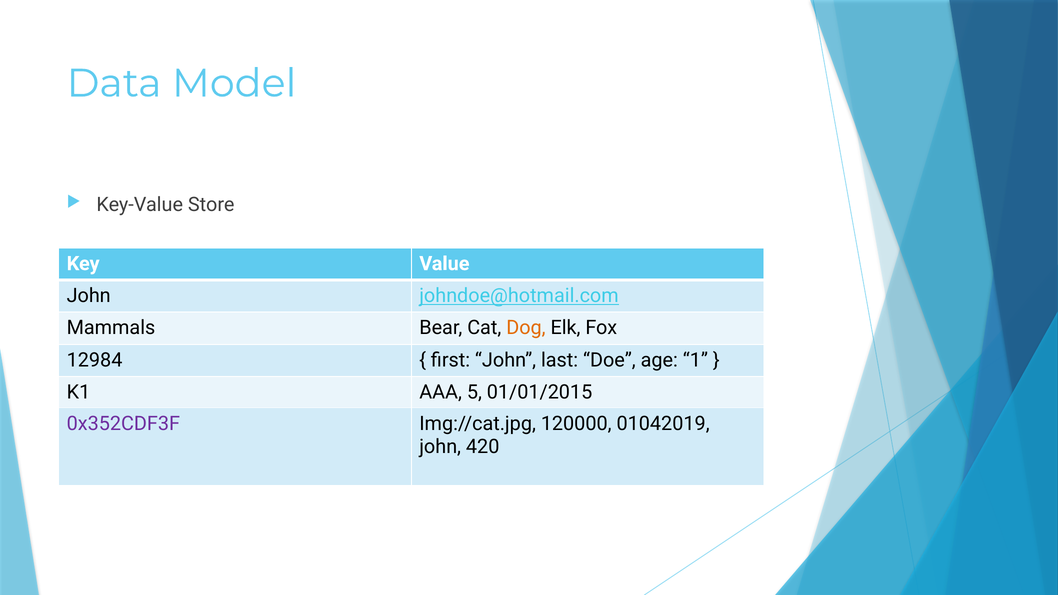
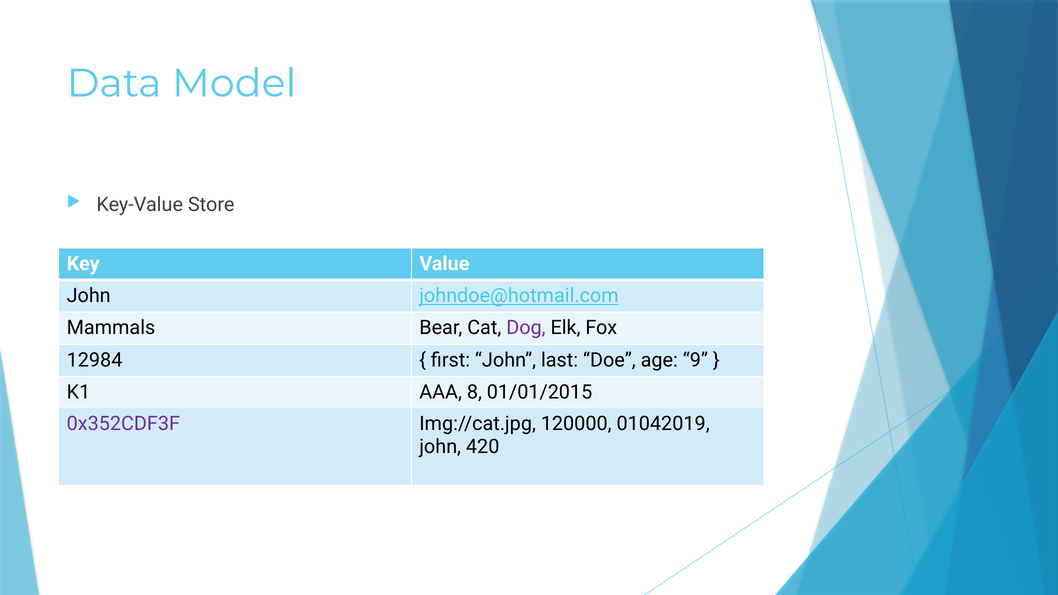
Dog colour: orange -> purple (526, 328)
1: 1 -> 9 (695, 360)
5: 5 -> 8 (474, 392)
